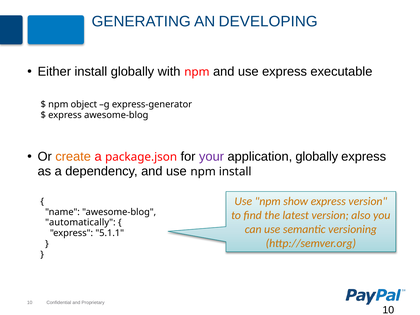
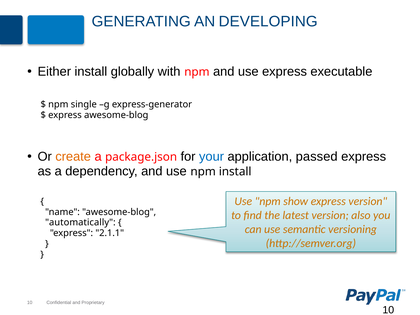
object: object -> single (84, 105)
your colour: purple -> blue (212, 156)
application globally: globally -> passed (317, 156)
5.1.1: 5.1.1 -> 2.1.1 (110, 233)
